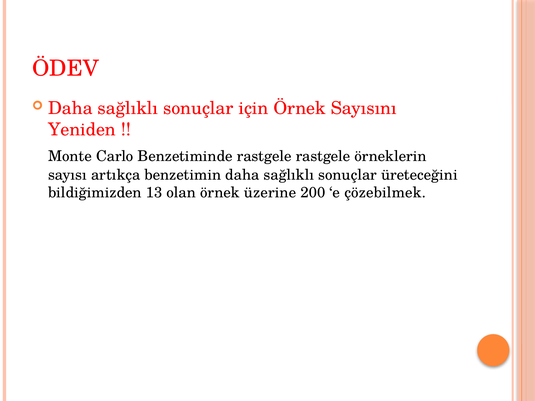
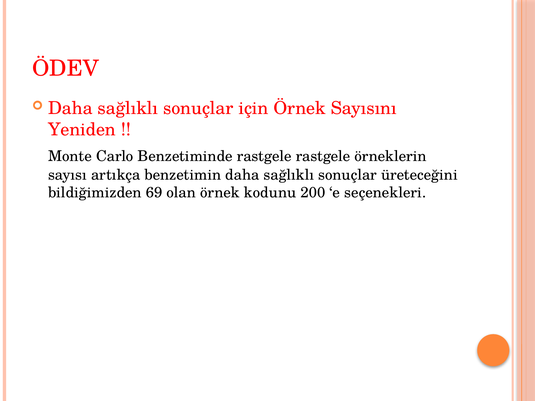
13: 13 -> 69 (154, 193)
üzerine: üzerine -> kodunu (270, 193)
çözebilmek: çözebilmek -> seçenekleri (385, 193)
